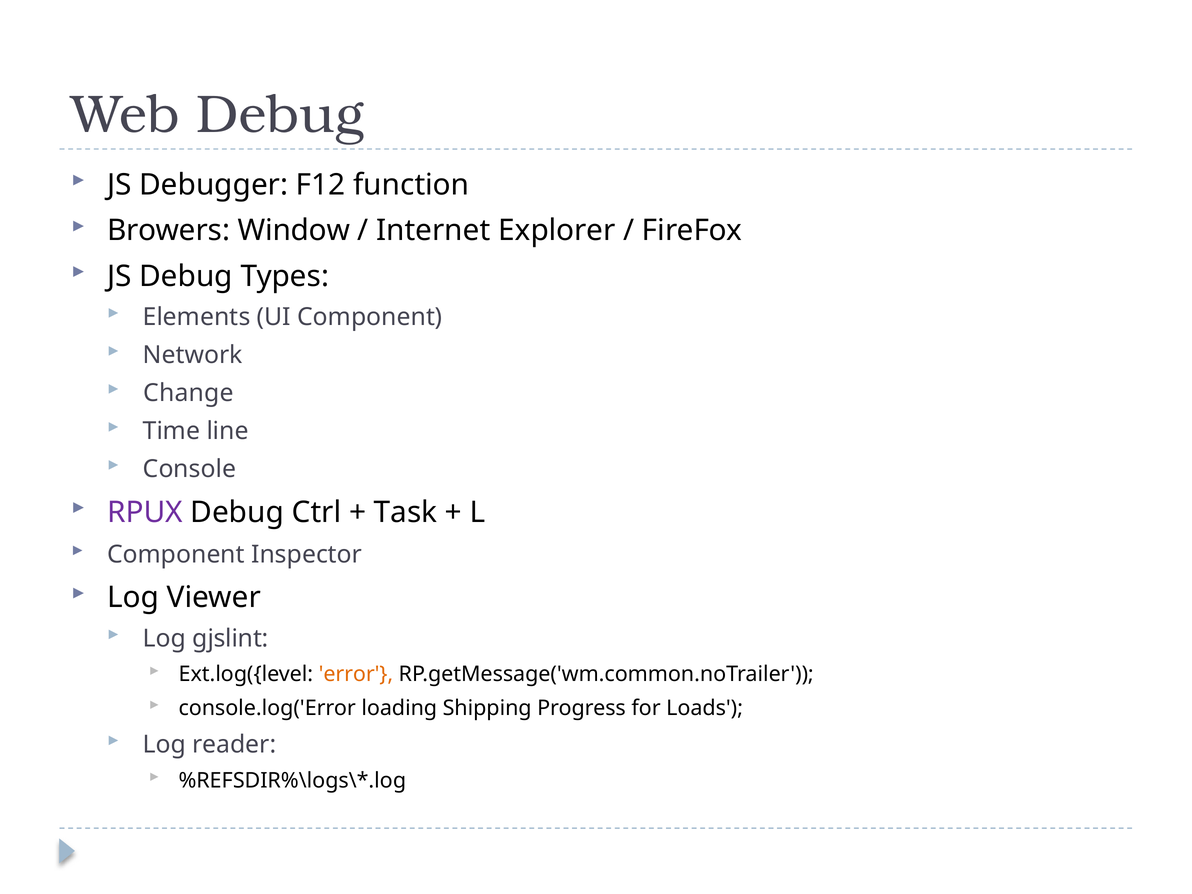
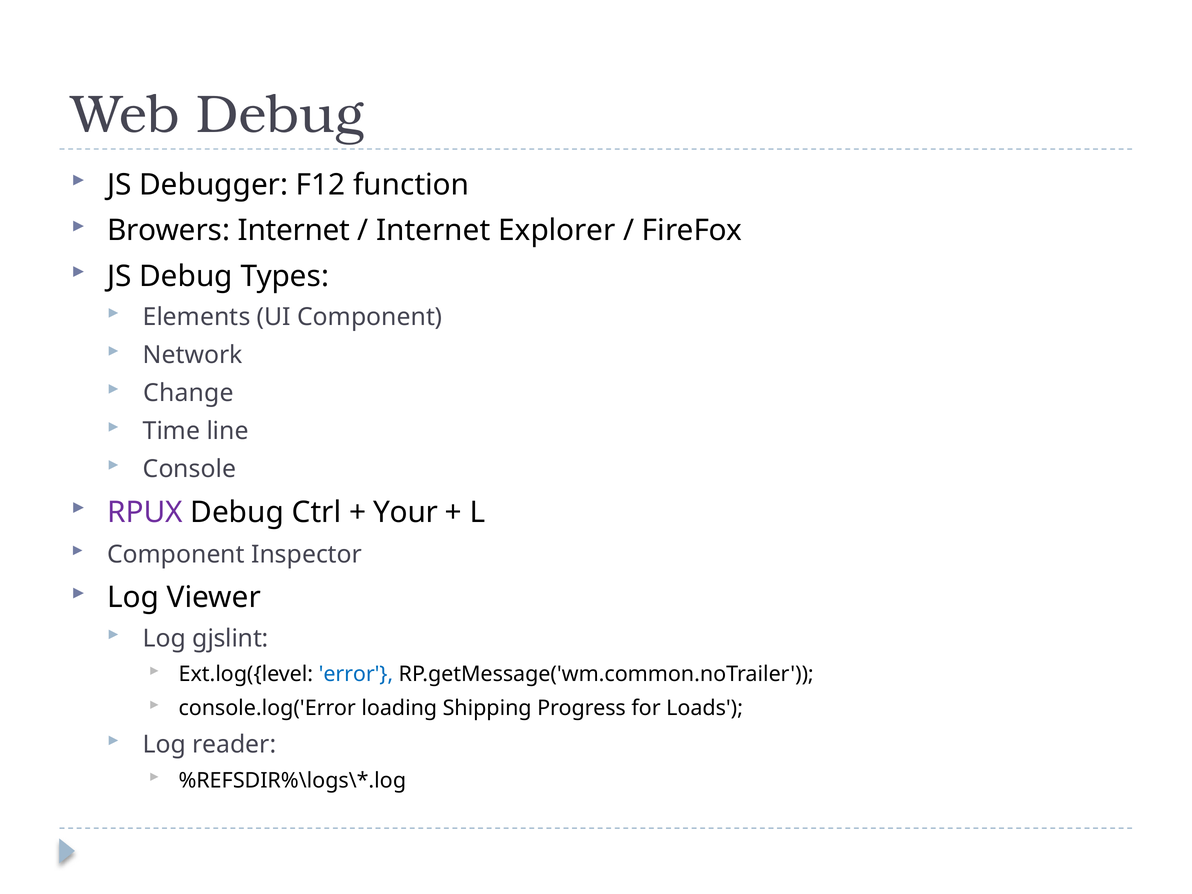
Browers Window: Window -> Internet (294, 230)
Task: Task -> Your (406, 512)
error colour: orange -> blue (356, 674)
